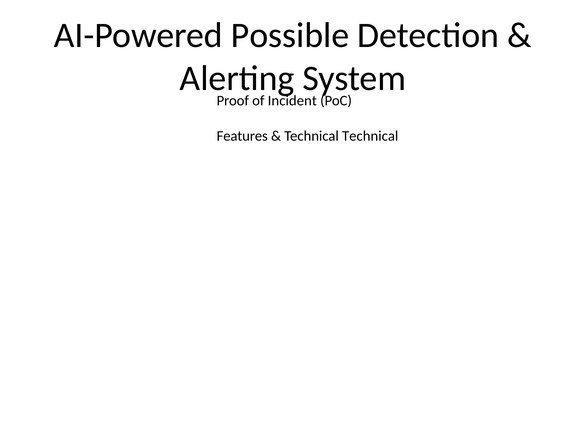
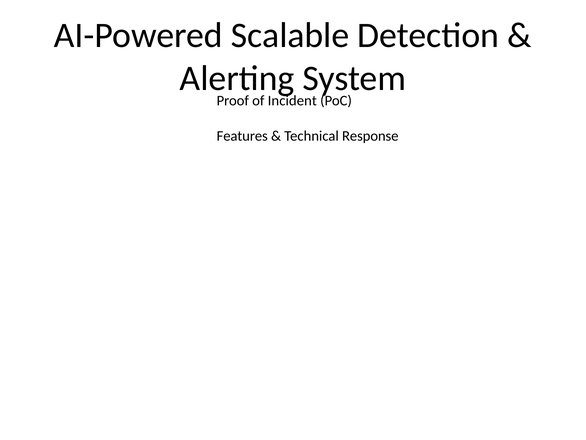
Possible: Possible -> Scalable (290, 35)
Technical Technical: Technical -> Response (370, 136)
